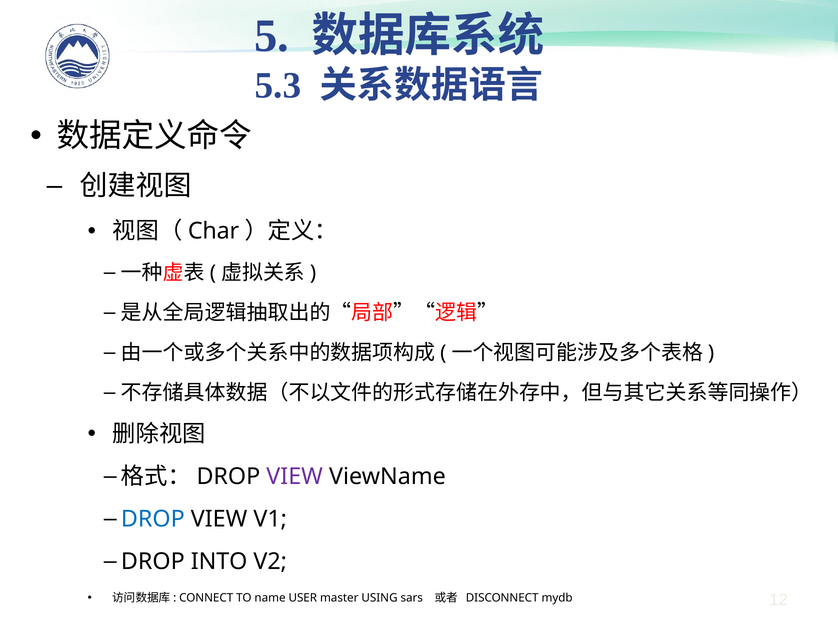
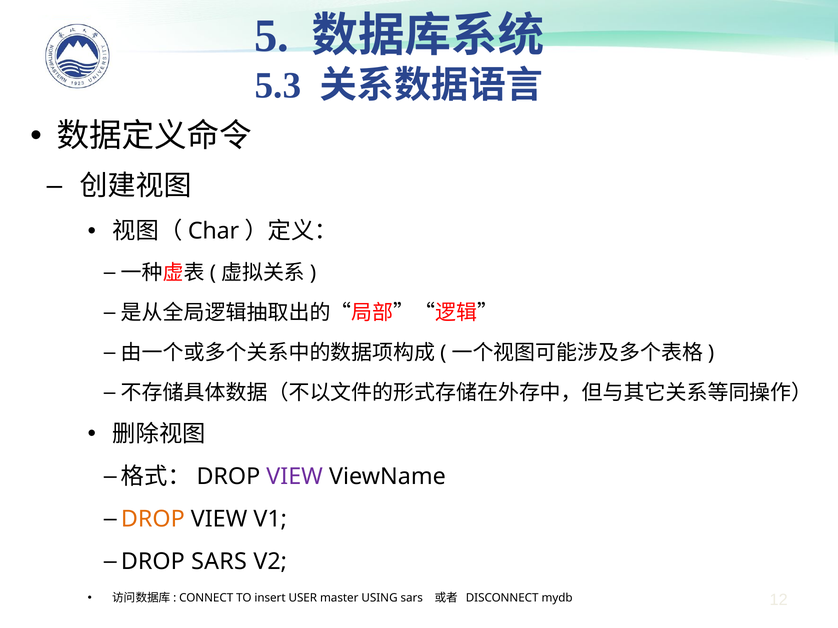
DROP colour: blue -> orange (153, 520)
DROP INTO: INTO -> SARS (219, 562)
name: name -> insert (270, 599)
